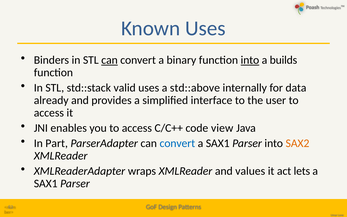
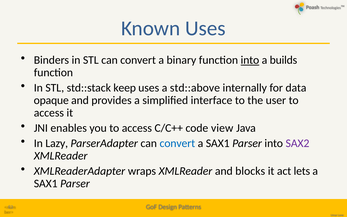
can underline: present -> none (110, 60)
valid: valid -> keep (125, 88)
already: already -> opaque (51, 100)
Part: Part -> Lazy (57, 143)
SAX2 colour: orange -> purple (297, 143)
values: values -> blocks (250, 171)
